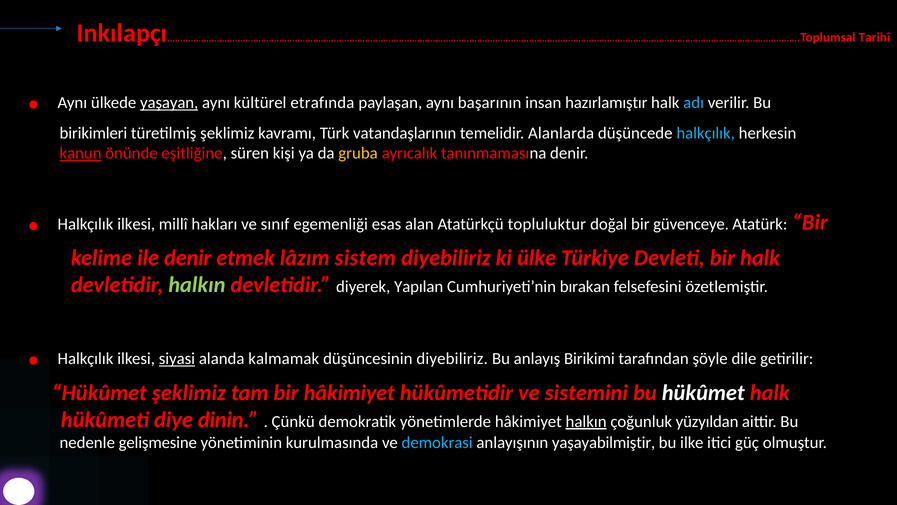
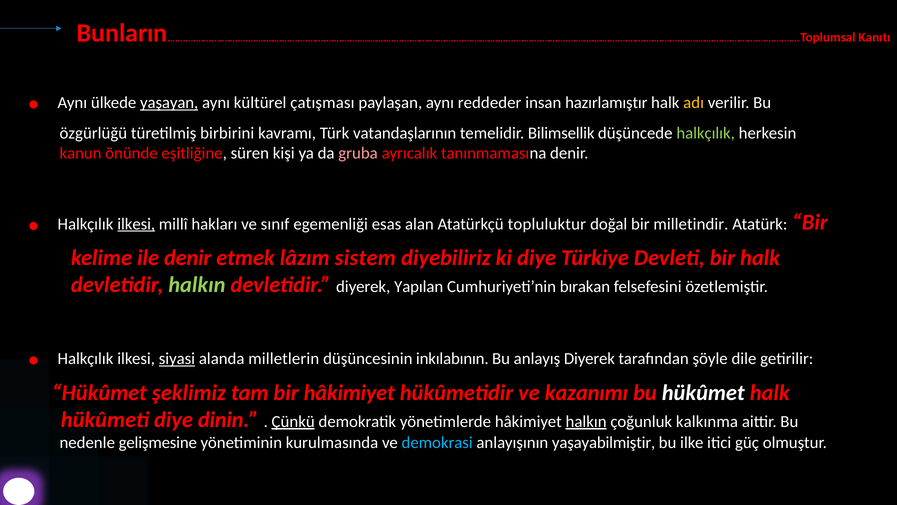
Inkılapçı: Inkılapçı -> Bunların (122, 33)
Tarihî: Tarihî -> Kanıtı (874, 37)
etrafında: etrafında -> çatışması (322, 103)
başarının: başarının -> reddeder (490, 103)
adı colour: light blue -> yellow (694, 103)
birikimleri: birikimleri -> özgürlüğü (93, 133)
türetilmiş şeklimiz: şeklimiz -> birbirini (227, 133)
Alanlarda: Alanlarda -> Bilimsellik (561, 133)
halkçılık colour: light blue -> light green (706, 133)
kanun underline: present -> none (81, 153)
gruba colour: yellow -> pink (358, 153)
ilkesi underline: none -> present (136, 224)
güvenceye: güvenceye -> milletindir (691, 224)
ki ülke: ülke -> diye (537, 258)
kalmamak: kalmamak -> milletlerin (284, 358)
düşüncesinin diyebiliriz: diyebiliriz -> inkılabının (452, 358)
anlayış Birikimi: Birikimi -> Diyerek (589, 358)
sistemini: sistemini -> kazanımı (586, 392)
Çünkü underline: none -> present (293, 421)
yüzyıldan: yüzyıldan -> kalkınma (707, 421)
